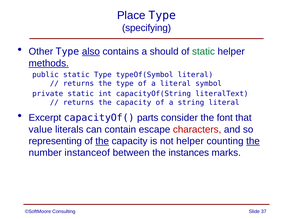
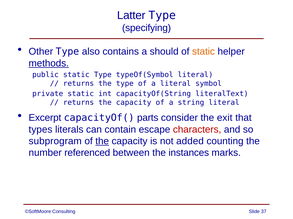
Place: Place -> Latter (131, 15)
also underline: present -> none (91, 52)
static colour: green -> orange (203, 52)
font: font -> exit (225, 118)
value: value -> types (41, 130)
representing: representing -> subprogram (55, 142)
not helper: helper -> added (190, 142)
the underline: present -> none (253, 142)
instanceof: instanceof -> referenced (87, 153)
